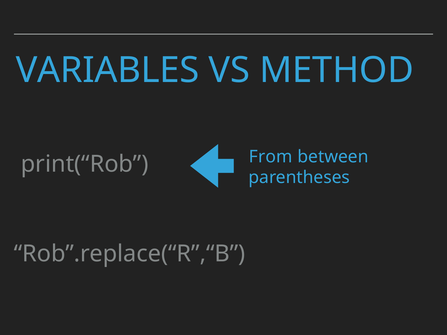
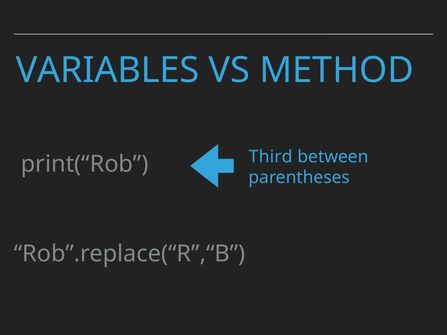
From: From -> Third (271, 157)
